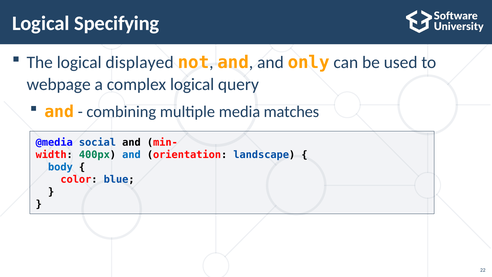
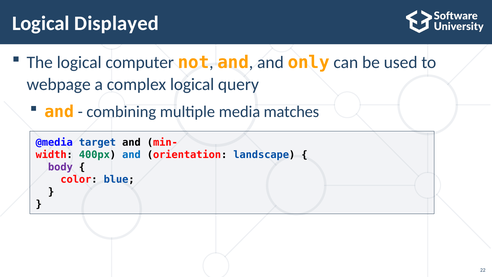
Specifying: Specifying -> Displayed (117, 23)
displayed: displayed -> computer (140, 62)
social: social -> target (97, 142)
body colour: blue -> purple (60, 167)
